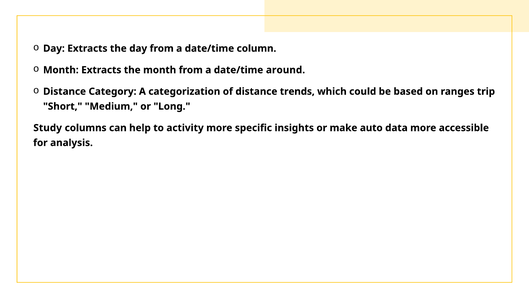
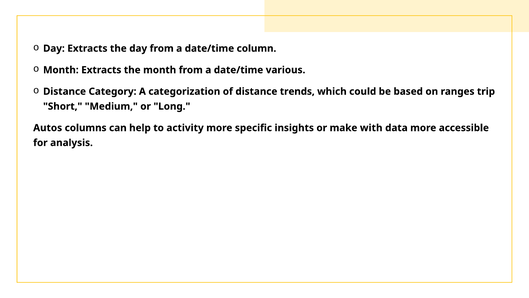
around: around -> various (286, 70)
Study: Study -> Autos (48, 128)
auto: auto -> with (371, 128)
